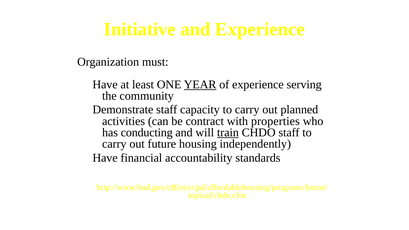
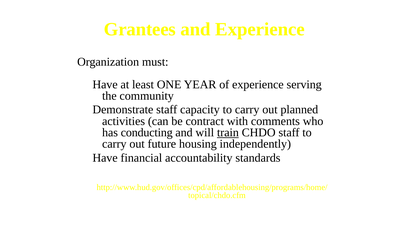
Initiative: Initiative -> Grantees (140, 29)
YEAR underline: present -> none (200, 84)
properties: properties -> comments (275, 121)
